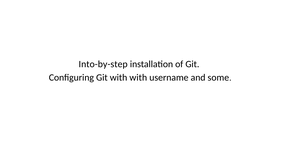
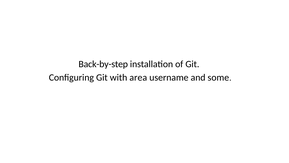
Into-by-step: Into-by-step -> Back-by-step (103, 64)
with with: with -> area (138, 77)
